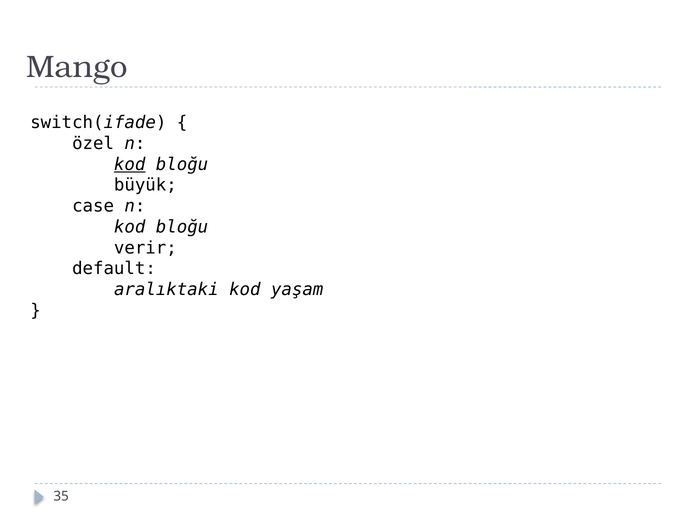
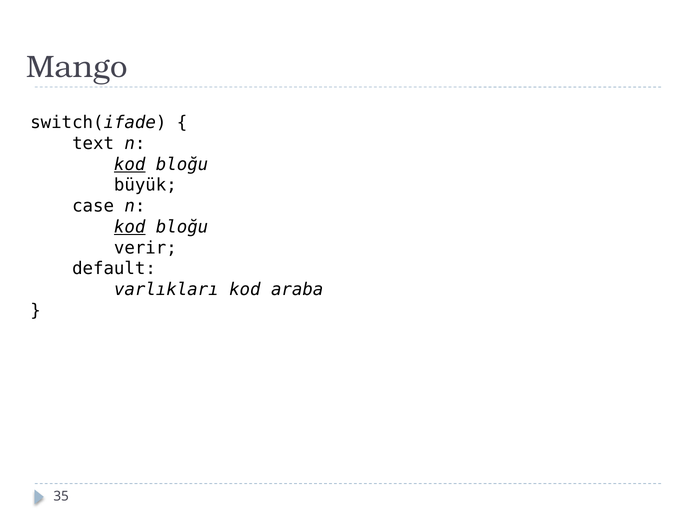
özel: özel -> text (93, 143)
kod underline: none -> present (130, 227)
aralıktaki: aralıktaki -> varlıkları (166, 290)
yaşam: yaşam -> araba (297, 290)
